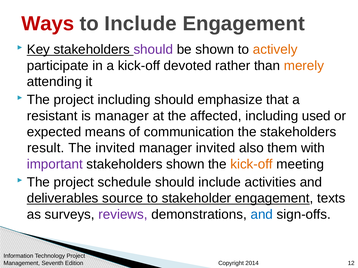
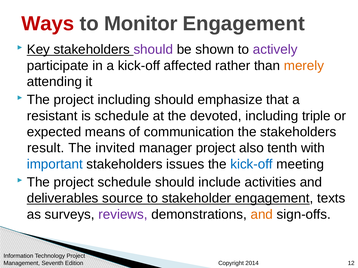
to Include: Include -> Monitor (141, 24)
actively colour: orange -> purple (275, 50)
devoted: devoted -> affected (188, 66)
is manager: manager -> schedule (122, 116)
affected: affected -> devoted (216, 116)
used: used -> triple (316, 116)
manager invited: invited -> project (216, 148)
them: them -> tenth (282, 148)
important colour: purple -> blue (55, 164)
stakeholders shown: shown -> issues (185, 164)
kick-off colour: orange -> blue (252, 164)
and colour: blue -> orange (262, 215)
